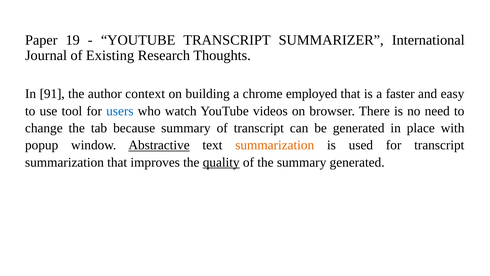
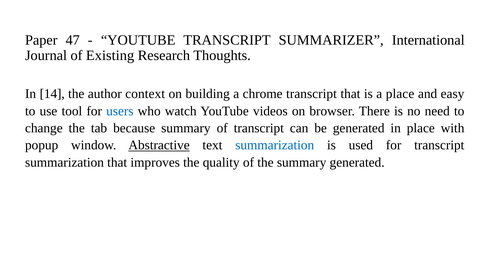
19: 19 -> 47 (73, 40)
91: 91 -> 14 (52, 94)
chrome employed: employed -> transcript (311, 94)
a faster: faster -> place (400, 94)
summarization colour: orange -> blue (275, 145)
quality underline: present -> none (221, 162)
